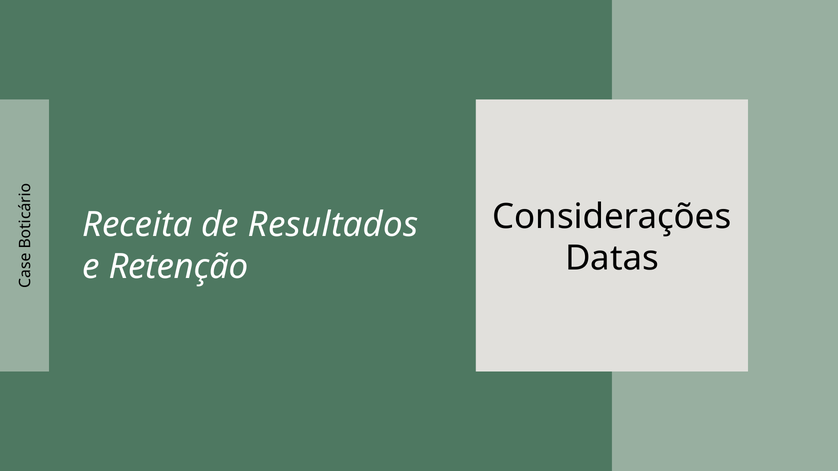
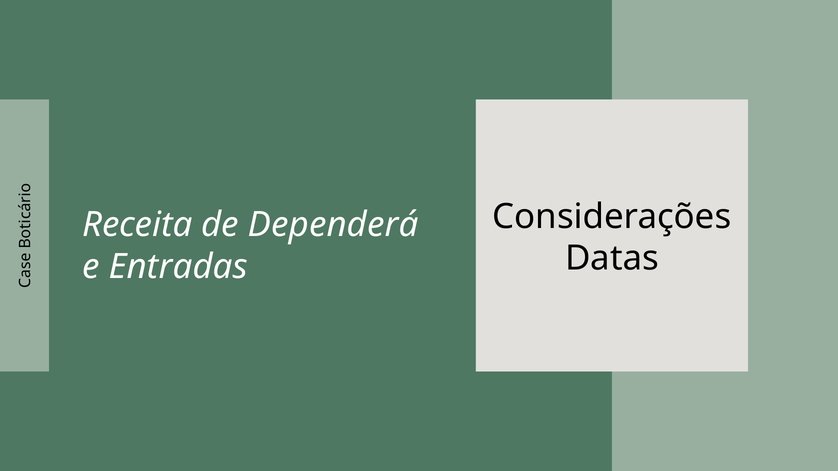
Resultados: Resultados -> Dependerá (333, 225)
Retenção: Retenção -> Entradas (178, 267)
